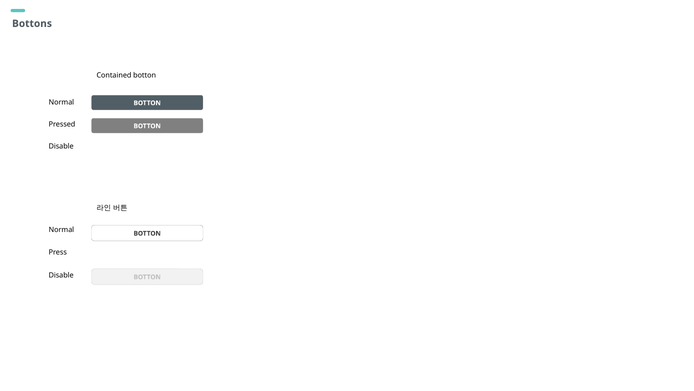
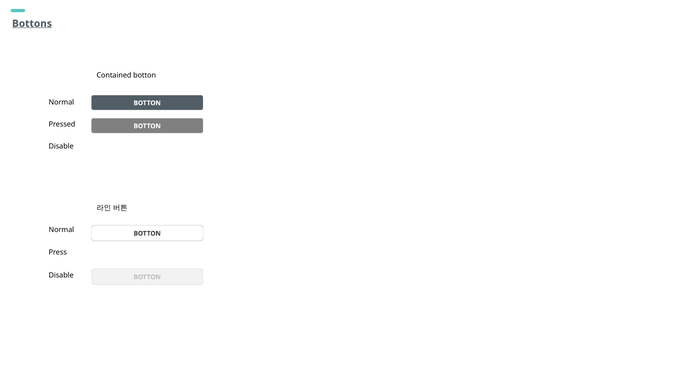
Bottons underline: none -> present (32, 24)
